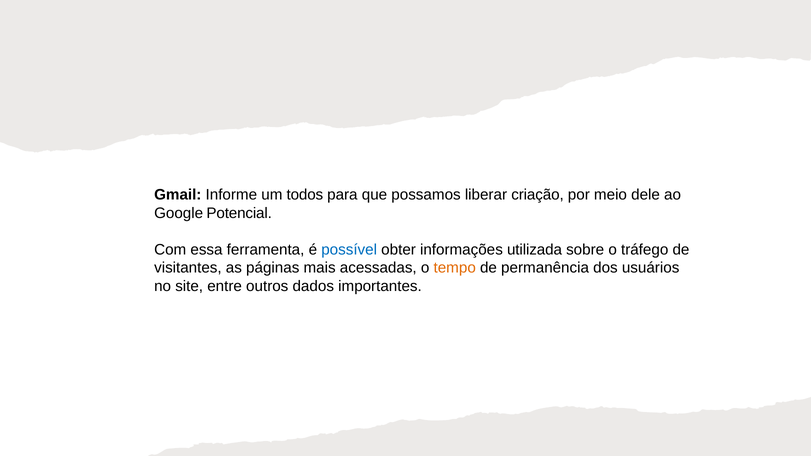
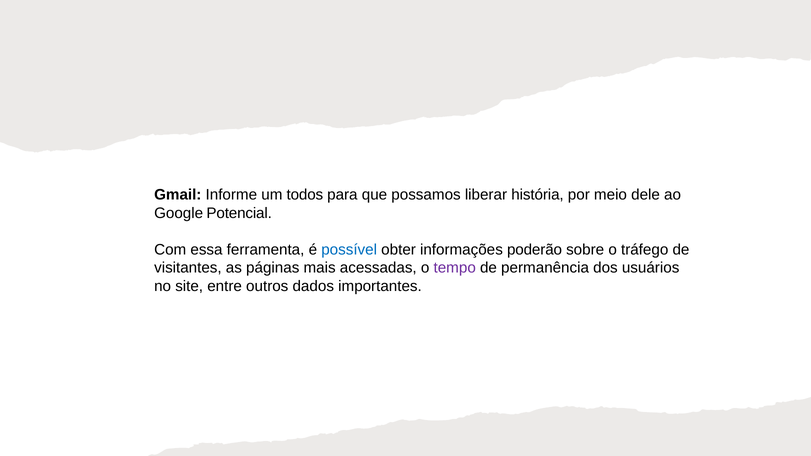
criação: criação -> história (537, 195)
utilizada: utilizada -> poderão (535, 250)
tempo colour: orange -> purple (455, 268)
